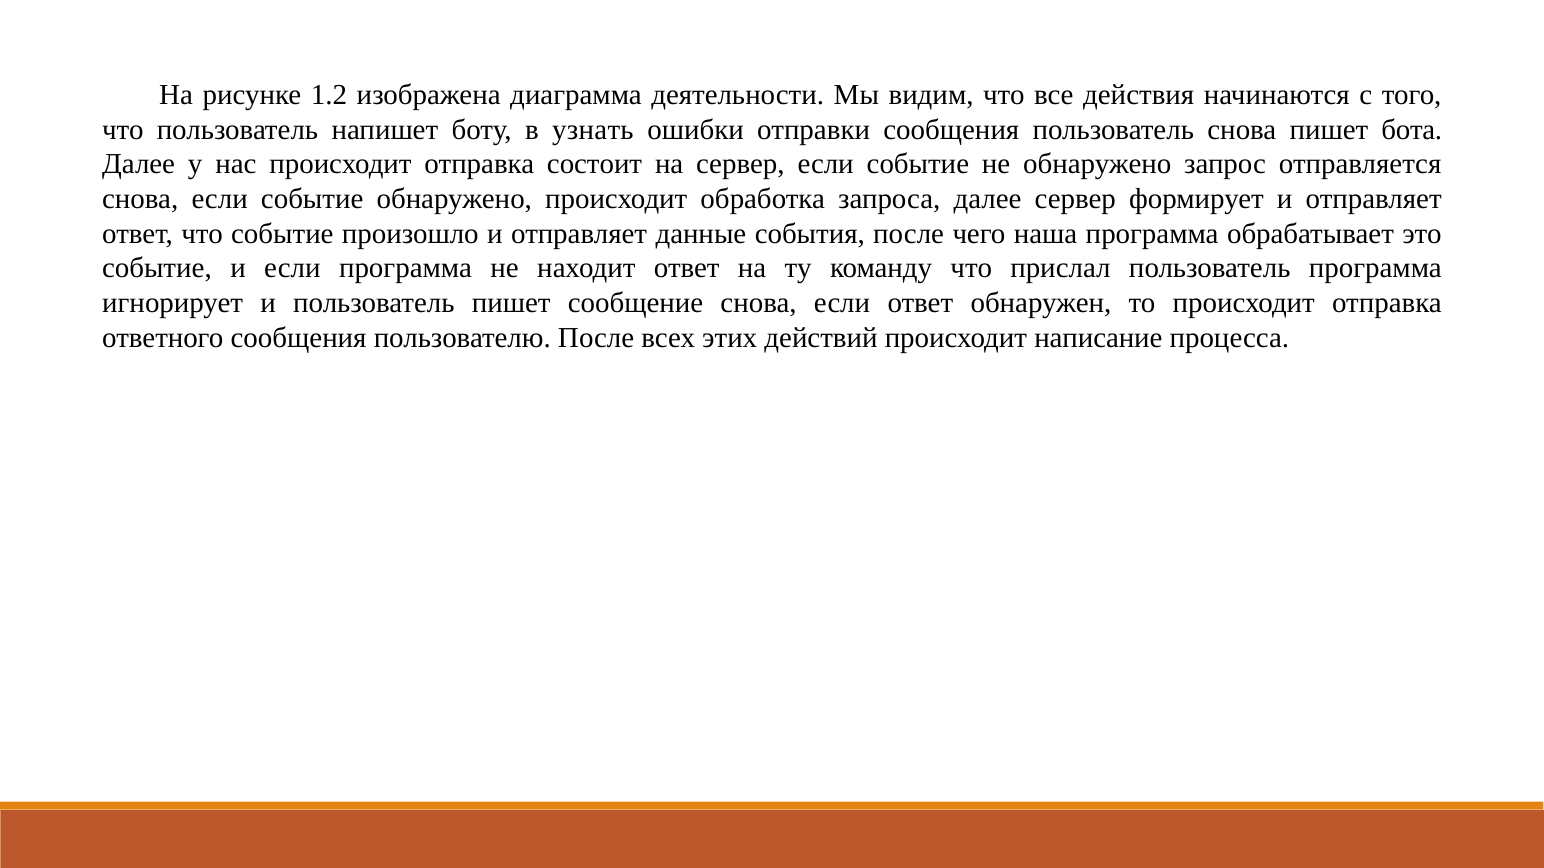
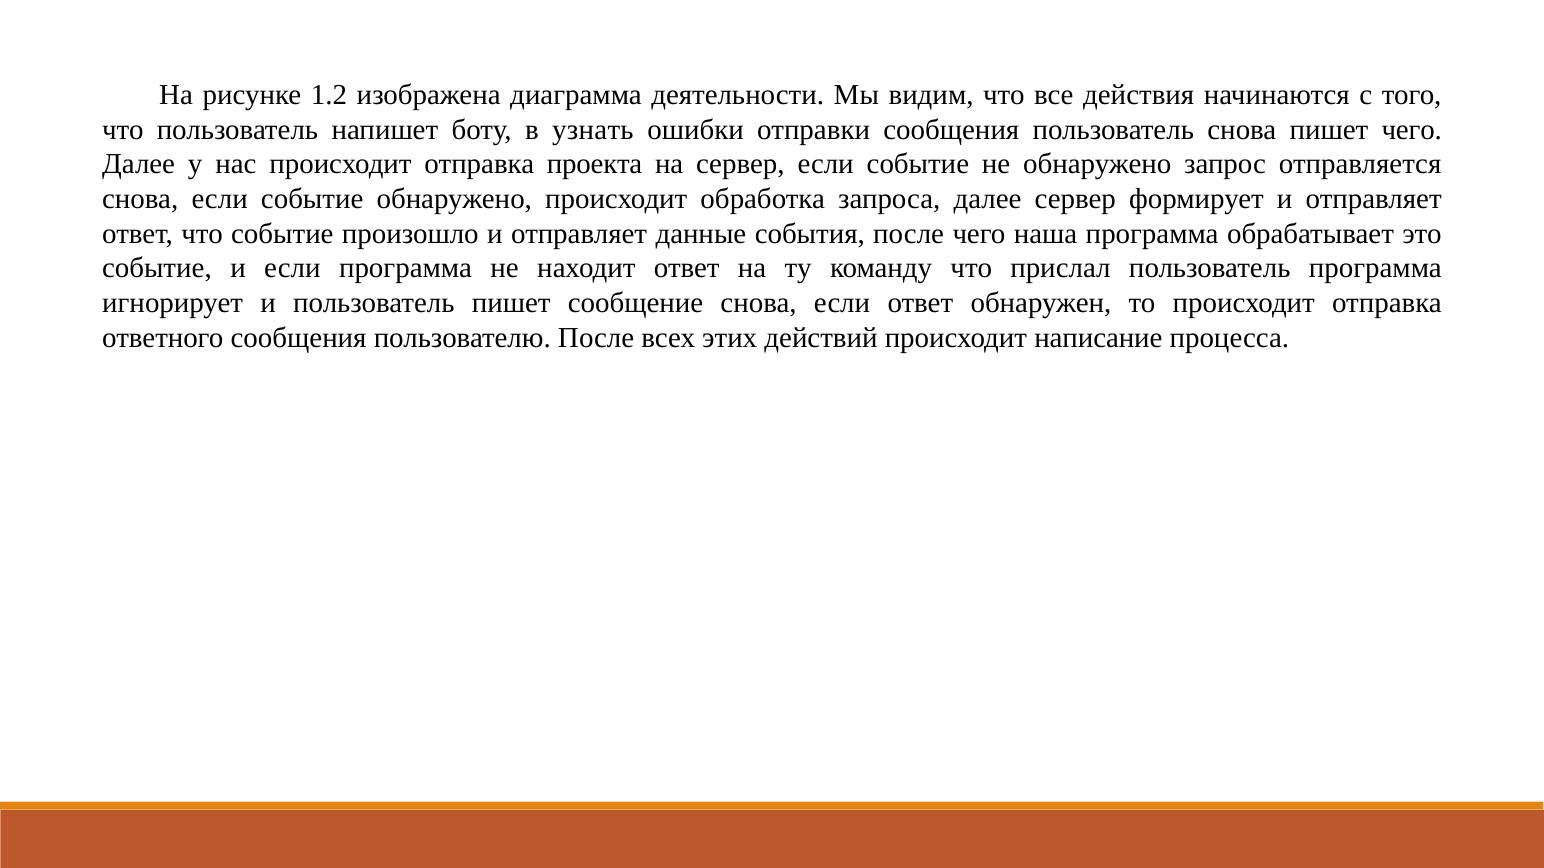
пишет бота: бота -> чего (1412, 130)
состоит: состоит -> проекта (595, 164)
